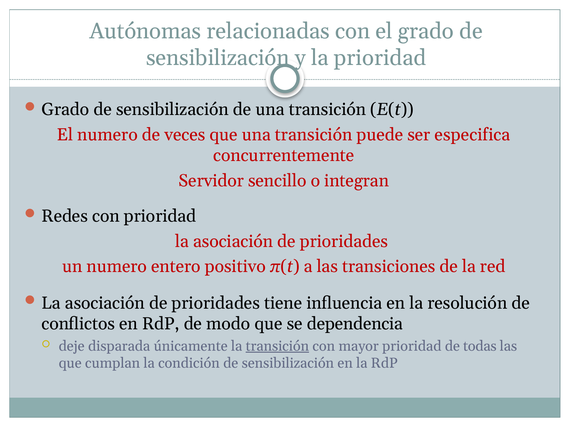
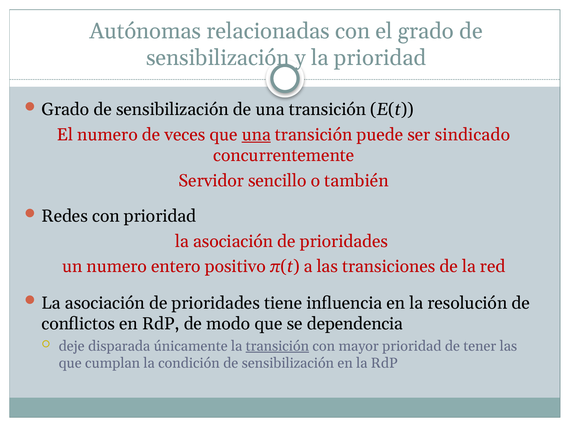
una underline: none -> present (256, 135)
especifica: especifica -> sindicado (472, 135)
integran: integran -> también (357, 181)
todas: todas -> tener (480, 347)
